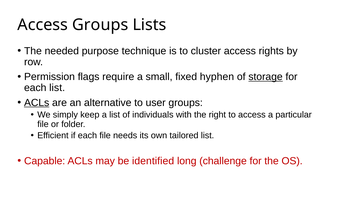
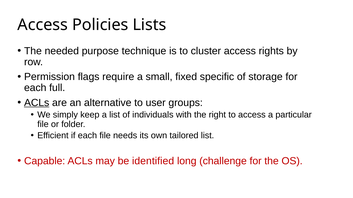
Access Groups: Groups -> Policies (100, 25)
hyphen: hyphen -> specific (217, 77)
storage underline: present -> none (266, 77)
each list: list -> full (57, 88)
